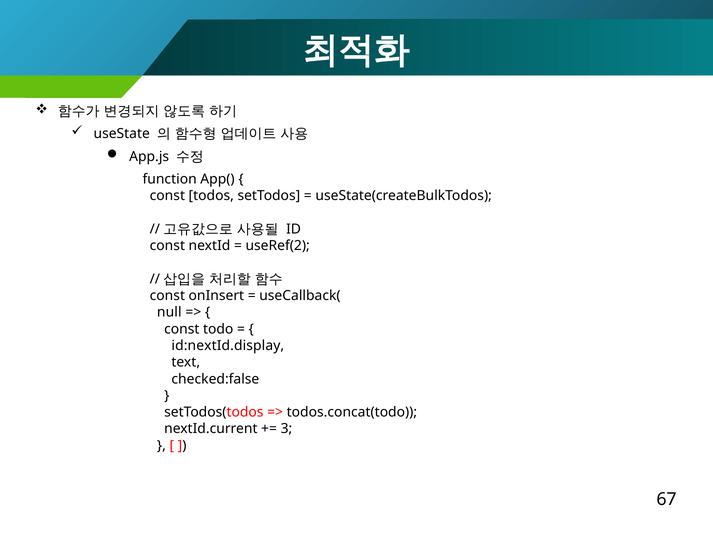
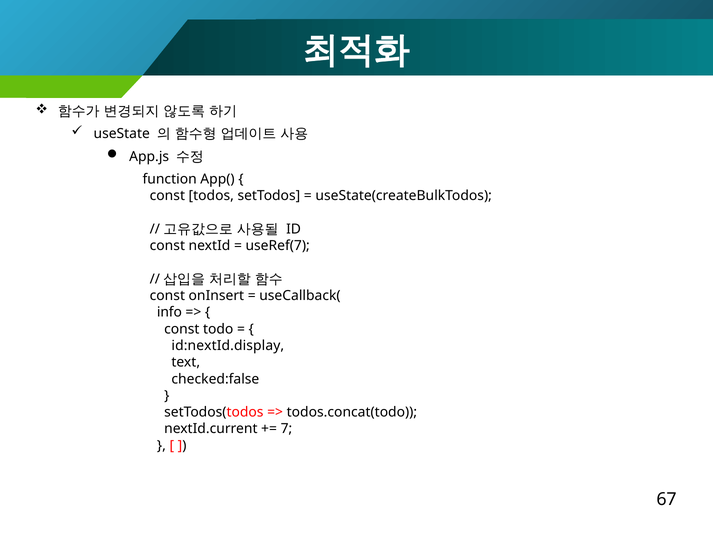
useRef(2: useRef(2 -> useRef(7 (278, 246)
null: null -> info (169, 312)
3: 3 -> 7 (286, 429)
